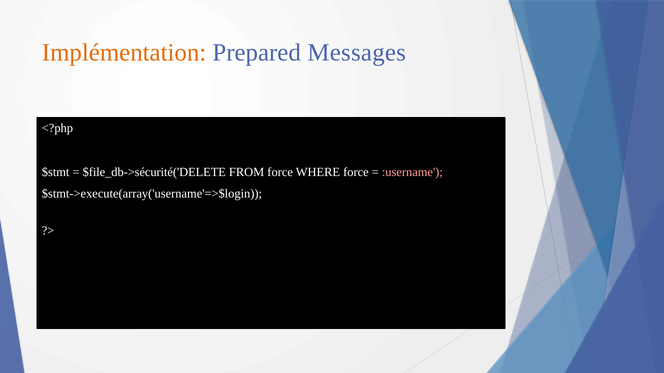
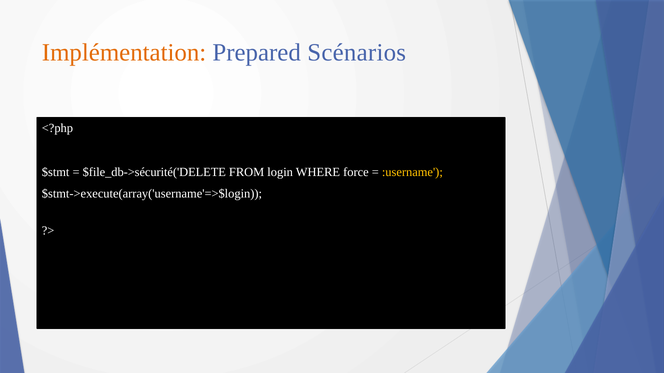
Messages: Messages -> Scénarios (357, 52)
FROM force: force -> login (280, 172)
:username colour: pink -> yellow (412, 172)
